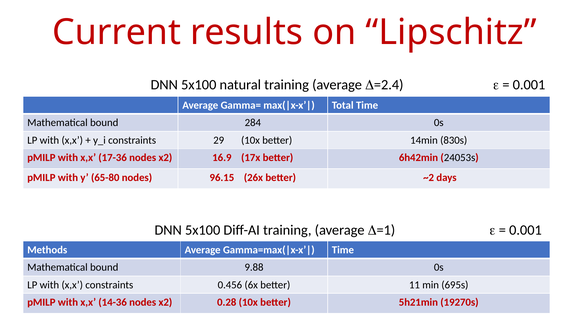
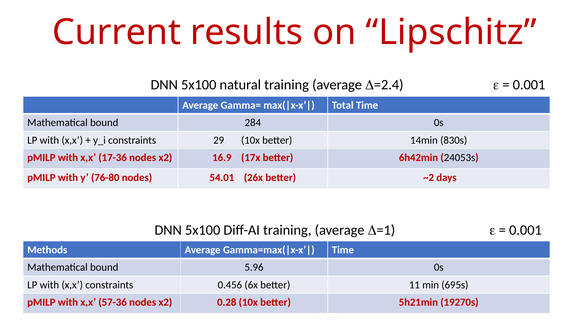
65-80: 65-80 -> 76-80 (105, 177)
96.15: 96.15 -> 54.01 (222, 177)
9.88: 9.88 -> 5.96 (254, 267)
14-36: 14-36 -> 57-36 (113, 302)
